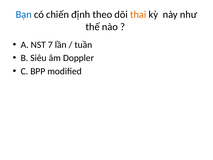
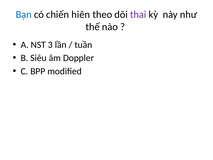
định: định -> hiên (81, 14)
thai colour: orange -> purple (138, 14)
7: 7 -> 3 (50, 45)
